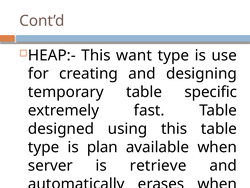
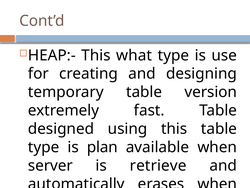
want: want -> what (134, 55)
specific: specific -> version (211, 92)
